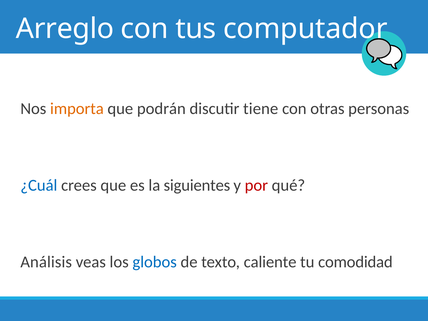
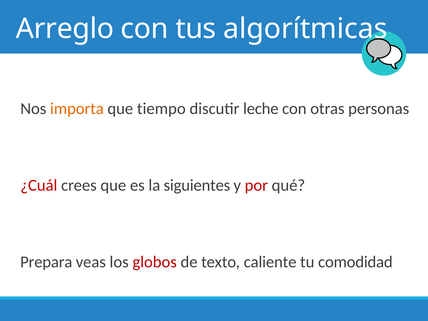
computador: computador -> algorítmicas (305, 29)
podrán: podrán -> tiempo (161, 109)
tiene: tiene -> leche (261, 109)
¿Cuál colour: blue -> red (39, 185)
Análisis: Análisis -> Prepara (46, 262)
globos colour: blue -> red (155, 262)
